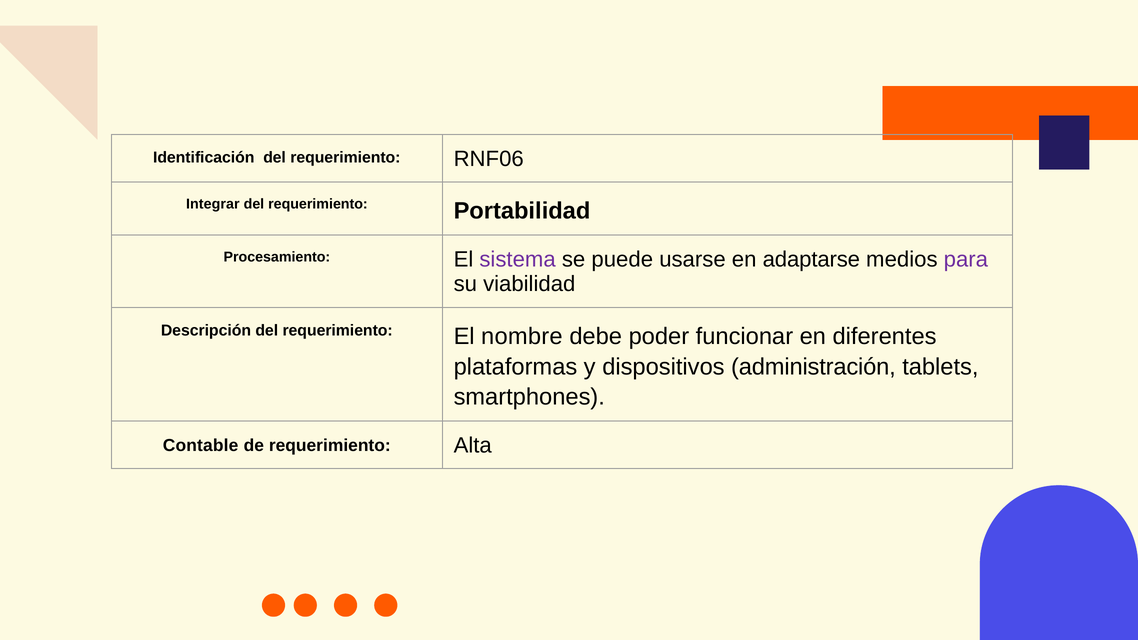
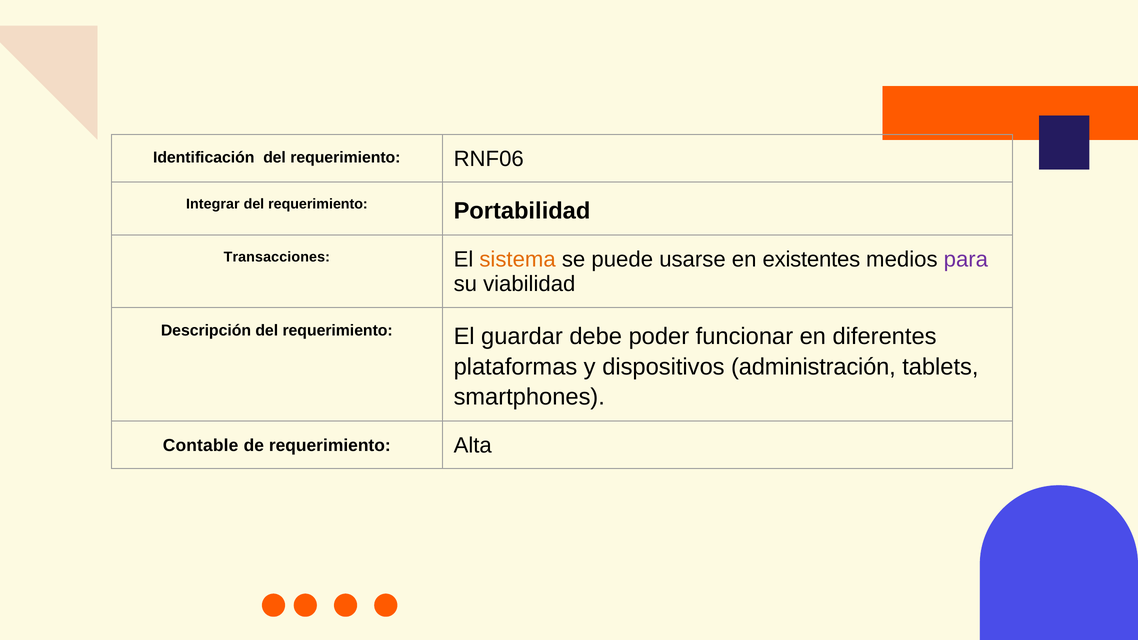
Procesamiento: Procesamiento -> Transacciones (277, 257)
sistema colour: purple -> orange (518, 259)
adaptarse: adaptarse -> existentes (811, 259)
nombre: nombre -> guardar (522, 336)
